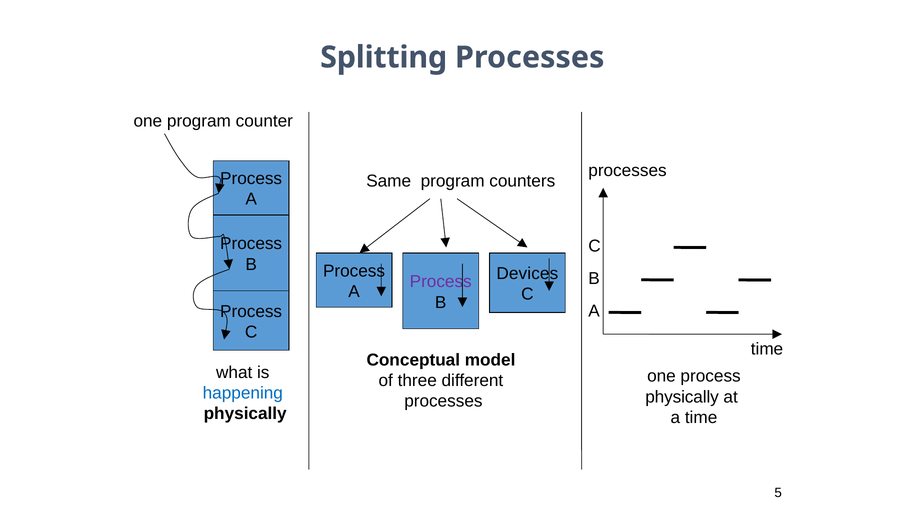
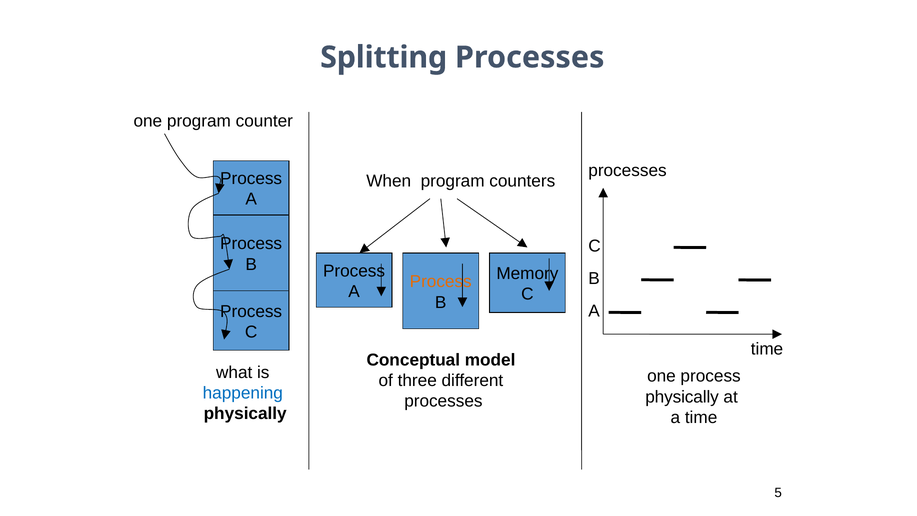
Same: Same -> When (389, 181)
Devices: Devices -> Memory (527, 273)
Process colour: purple -> orange (441, 282)
